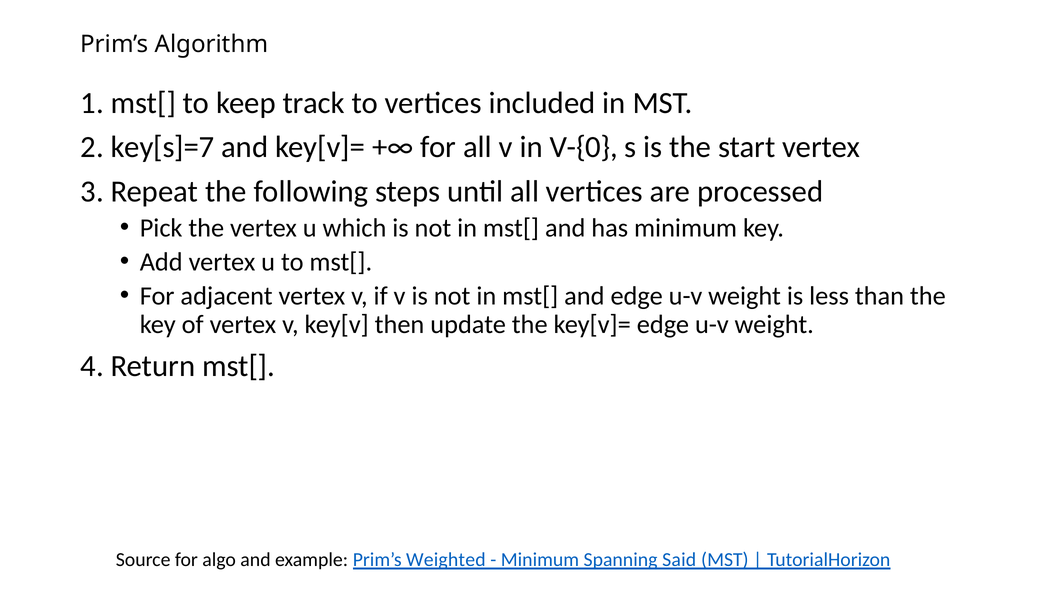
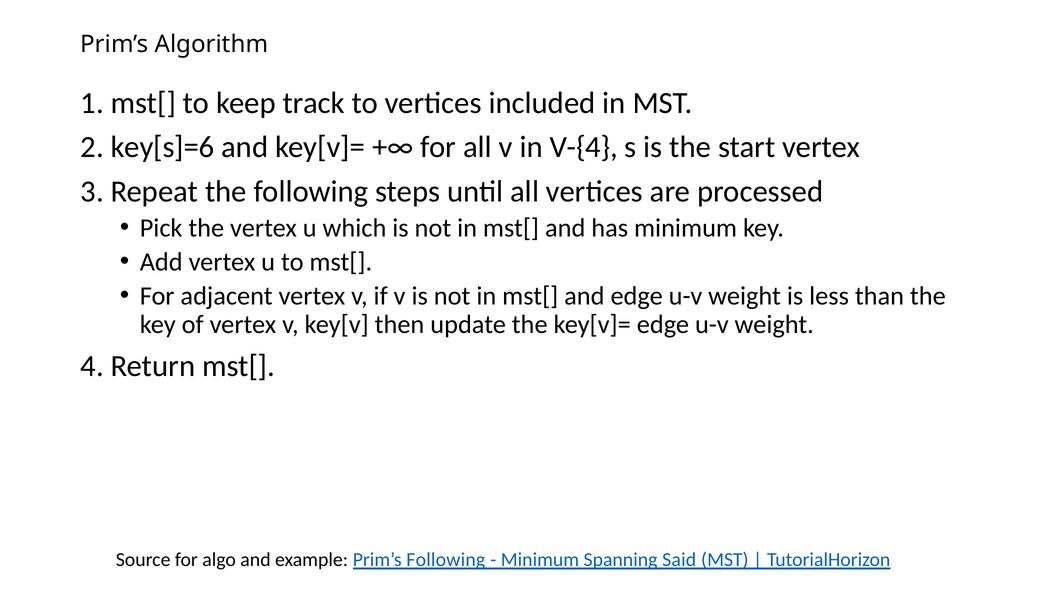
key[s]=7: key[s]=7 -> key[s]=6 (163, 147)
V-{0: V-{0 -> V-{4 (584, 147)
Prim’s Weighted: Weighted -> Following (446, 559)
